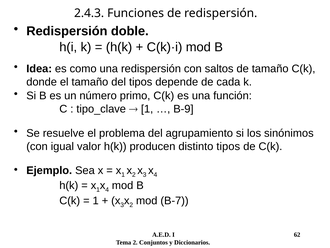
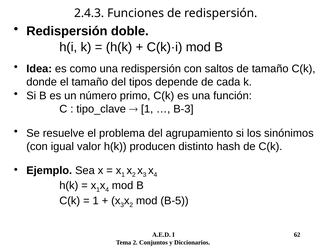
B-9: B-9 -> B-3 (183, 109)
distinto tipos: tipos -> hash (228, 146)
B-7: B-7 -> B-5 (175, 200)
